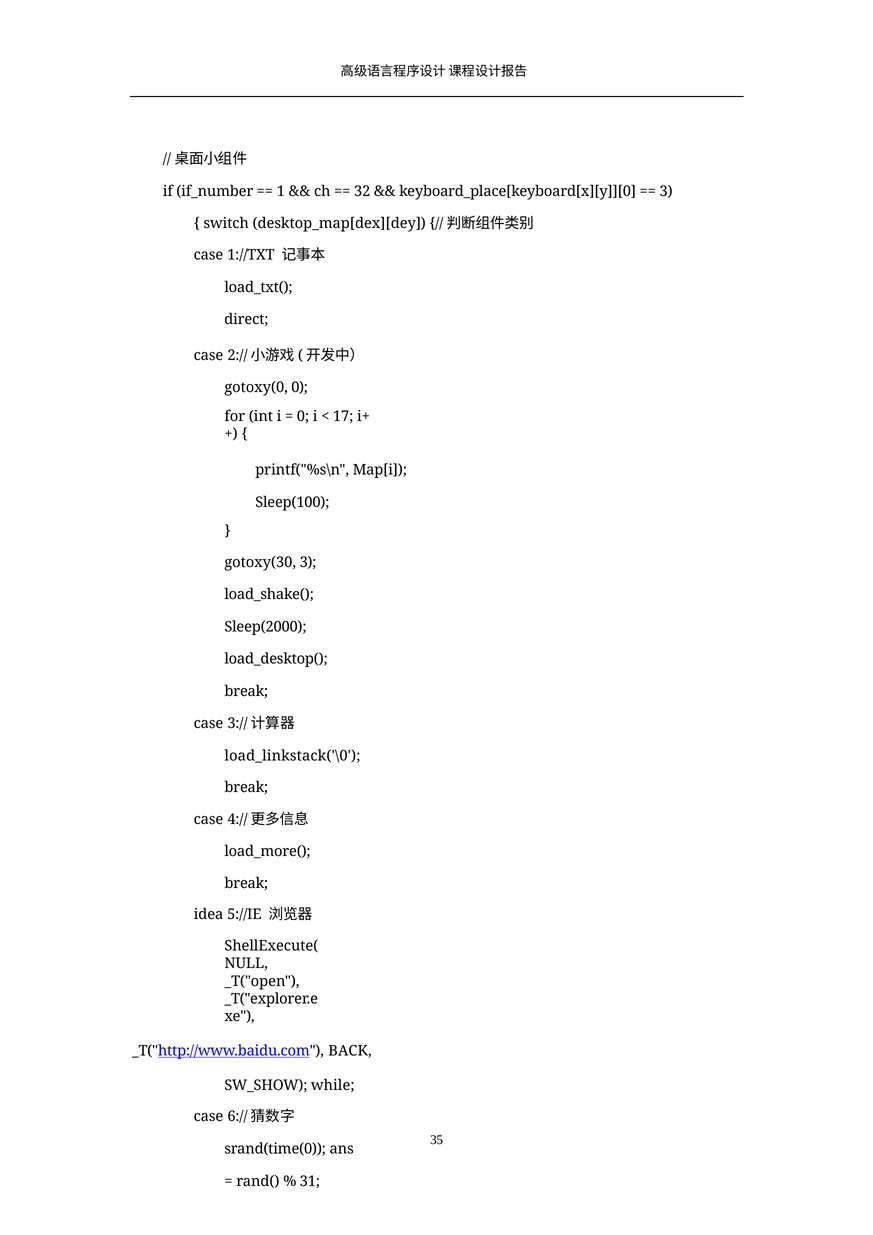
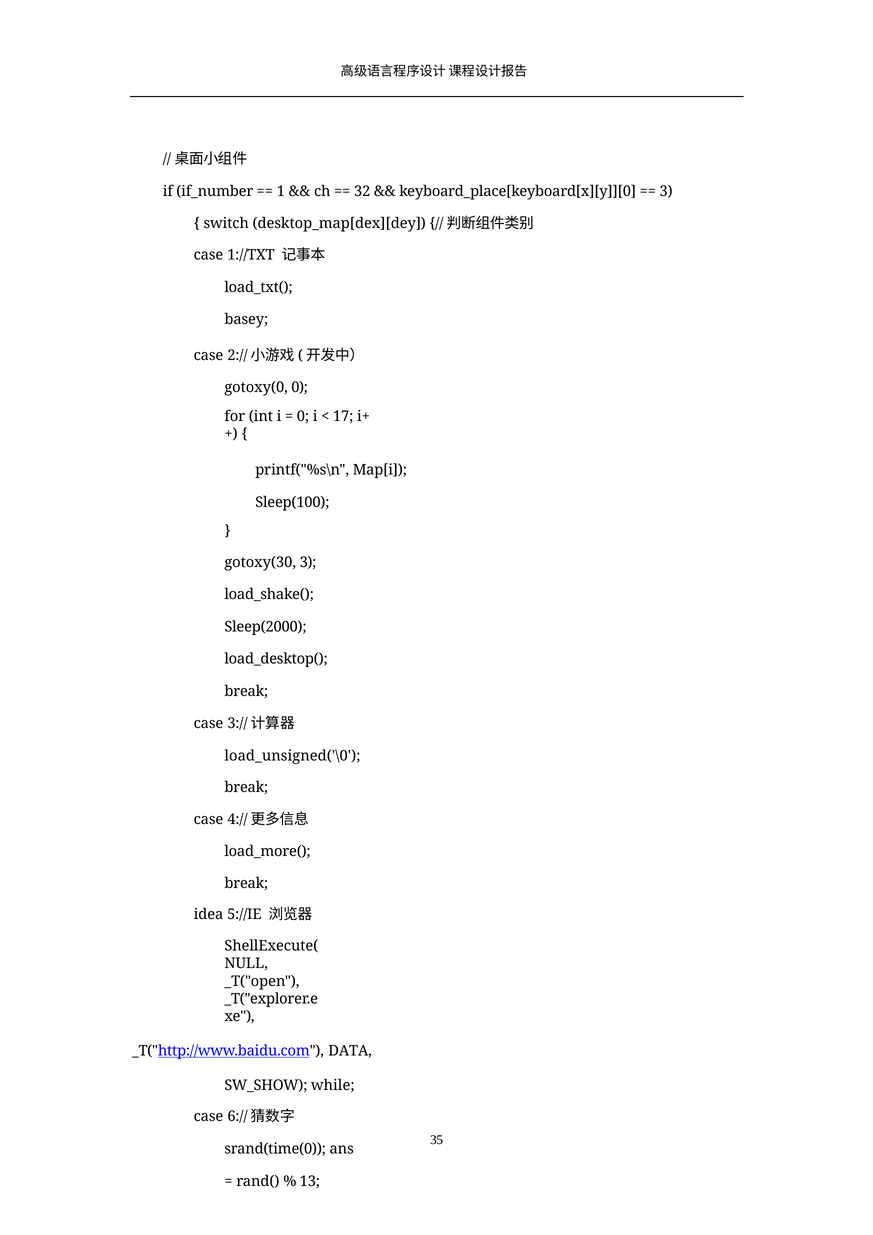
direct: direct -> basey (246, 320)
load_linkstack('\0: load_linkstack('\0 -> load_unsigned('\0 (293, 756)
BACK: BACK -> DATA (350, 1051)
31: 31 -> 13 (310, 1182)
